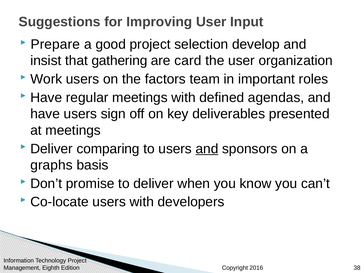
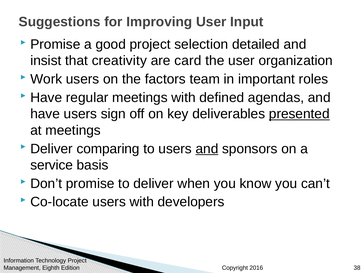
Prepare: Prepare -> Promise (55, 44)
develop: develop -> detailed (256, 44)
gathering: gathering -> creativity (119, 61)
presented underline: none -> present (299, 114)
graphs: graphs -> service (52, 165)
